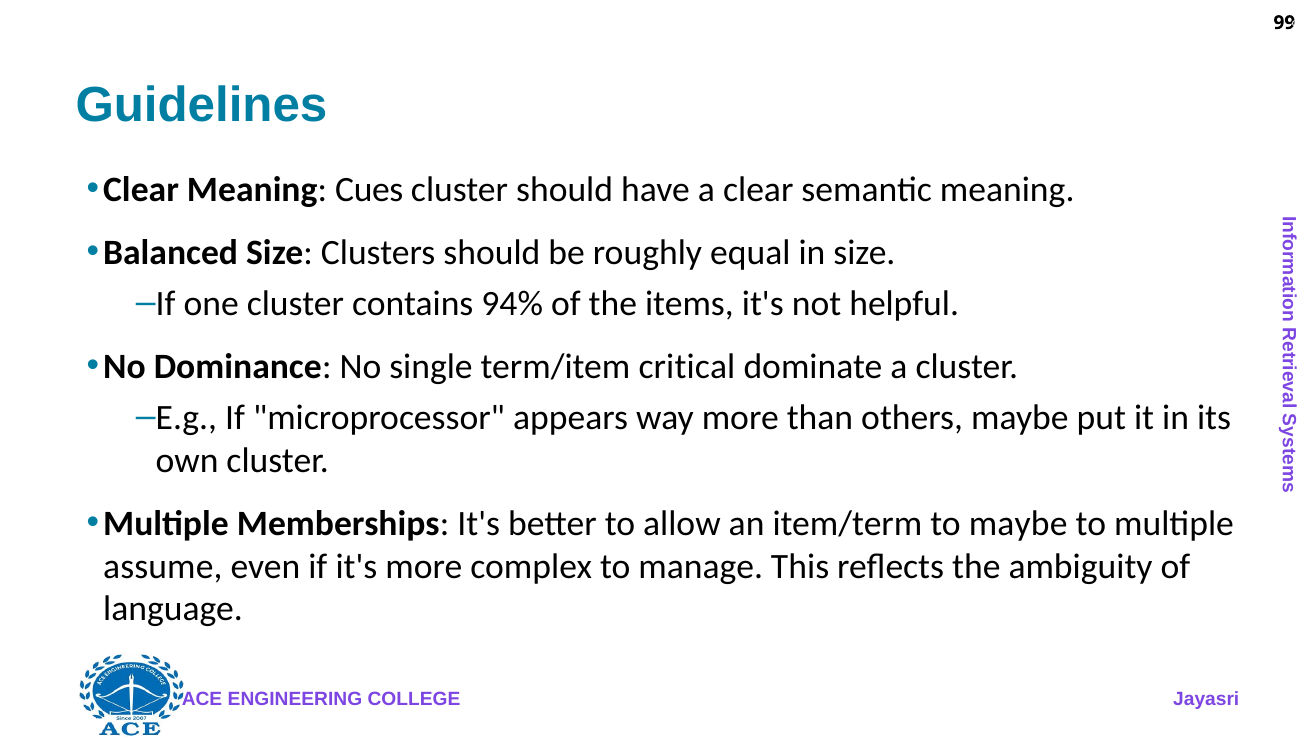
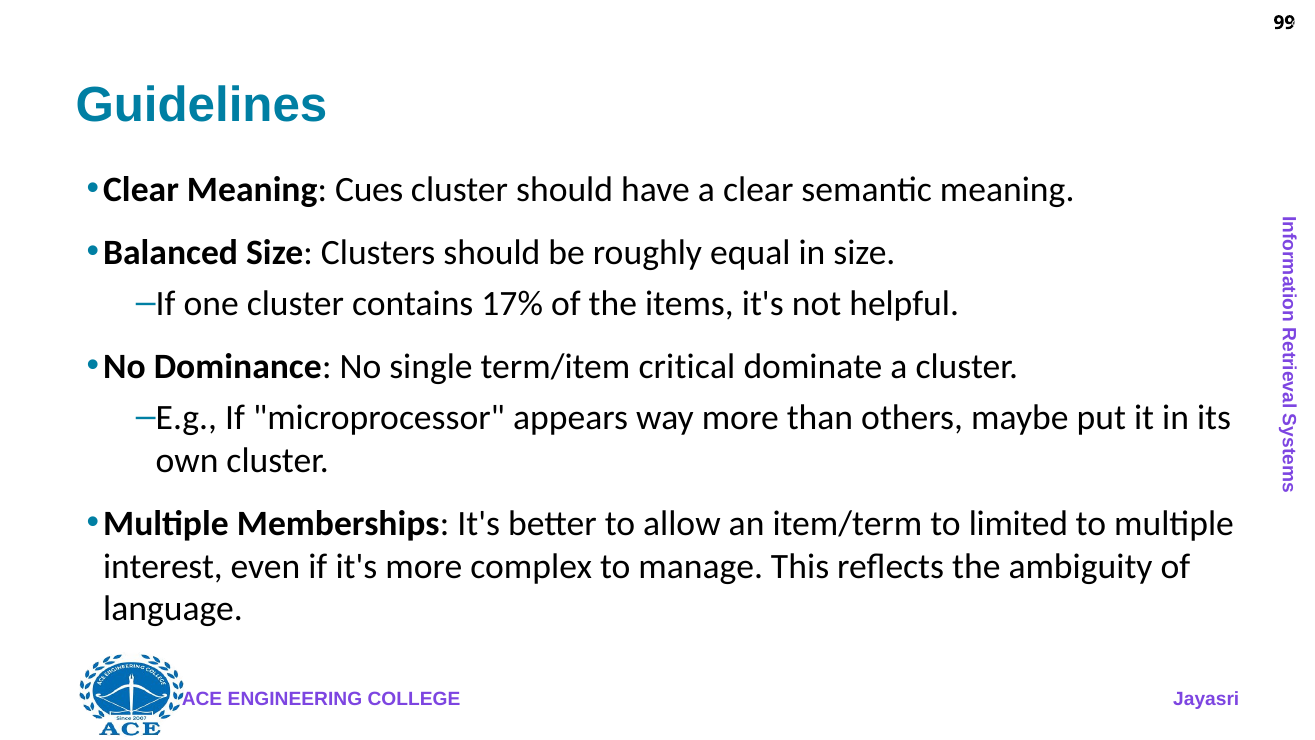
94%: 94% -> 17% (512, 303)
to maybe: maybe -> limited (1018, 524)
assume: assume -> interest (163, 566)
